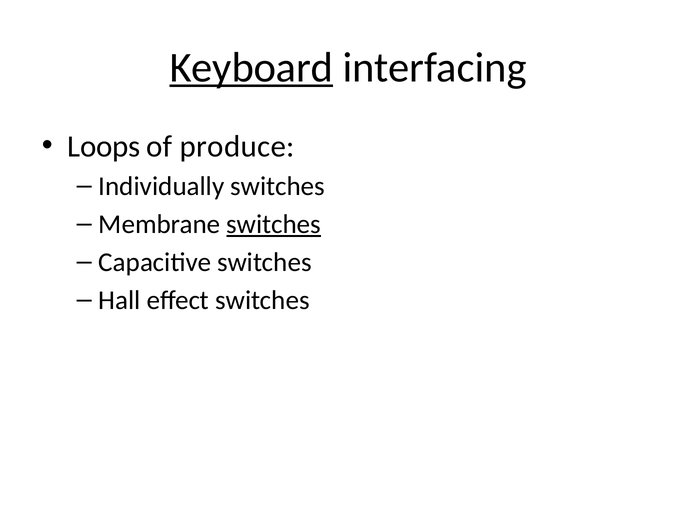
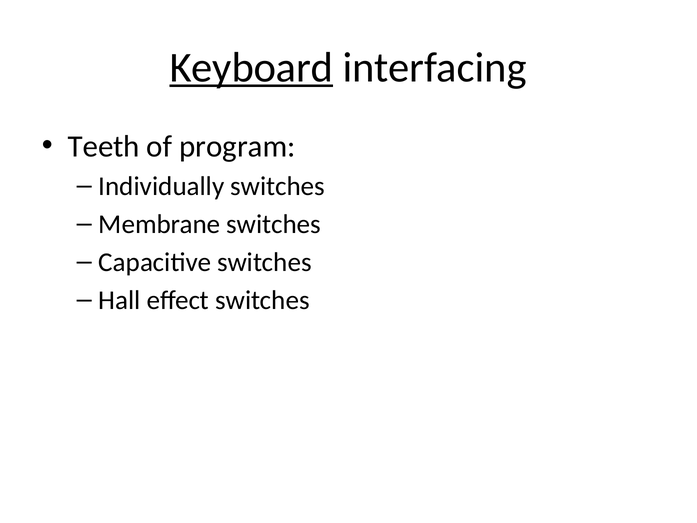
Loops: Loops -> Teeth (104, 146)
produce: produce -> program (237, 146)
switches underline: present -> none (274, 224)
